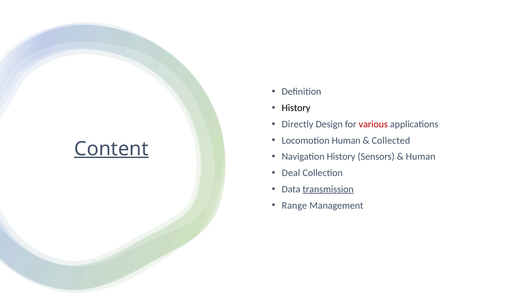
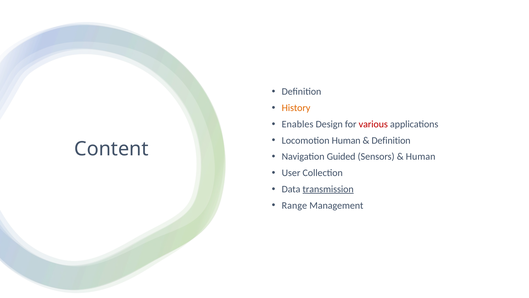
History colour: black -> orange (296, 108)
Directly: Directly -> Enables (298, 124)
Collected: Collected -> Definition (391, 140)
Content underline: present -> none (111, 149)
Navigation History: History -> Guided (341, 156)
Deal: Deal -> User (291, 173)
